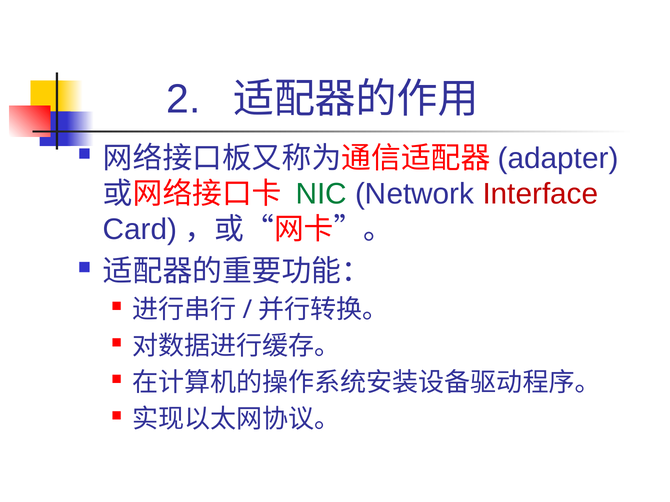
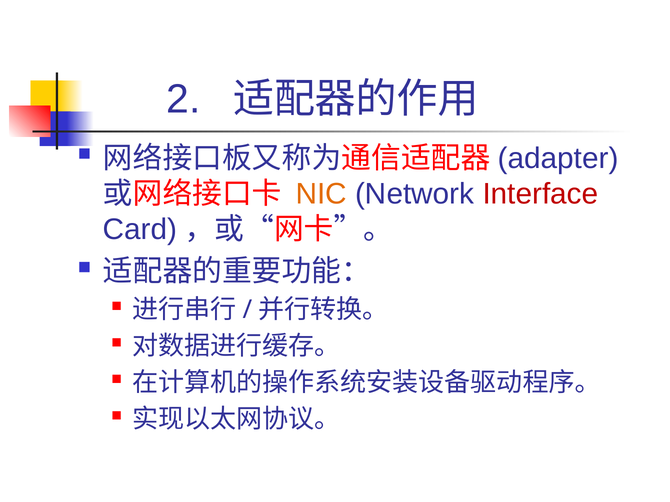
NIC colour: green -> orange (321, 194)
